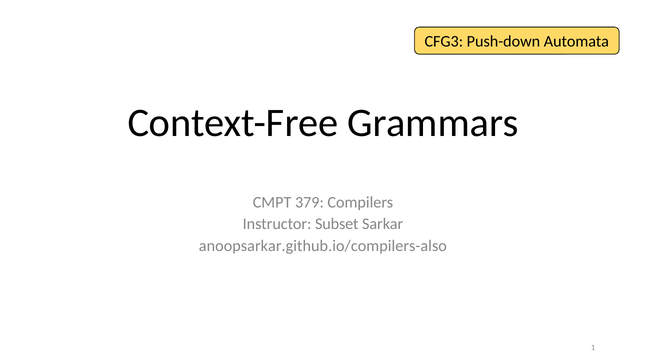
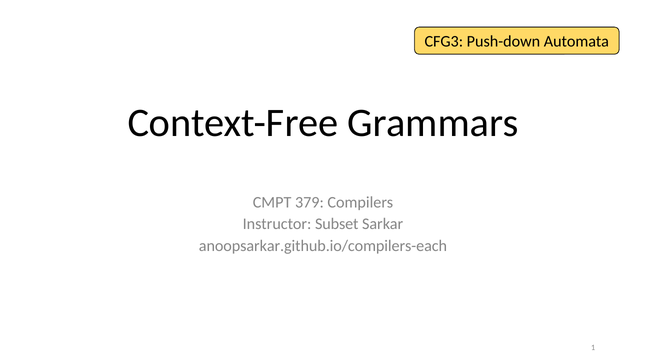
anoopsarkar.github.io/compilers-also: anoopsarkar.github.io/compilers-also -> anoopsarkar.github.io/compilers-each (323, 245)
